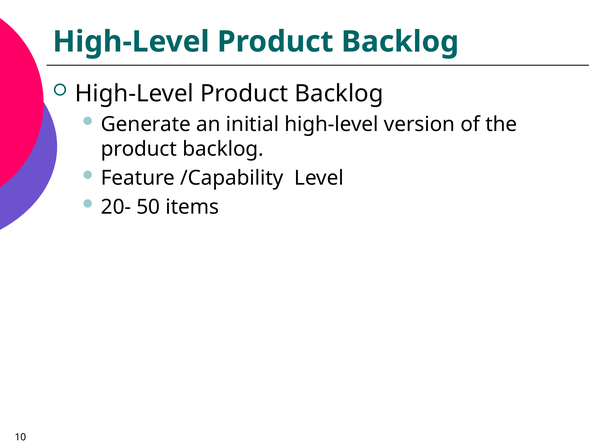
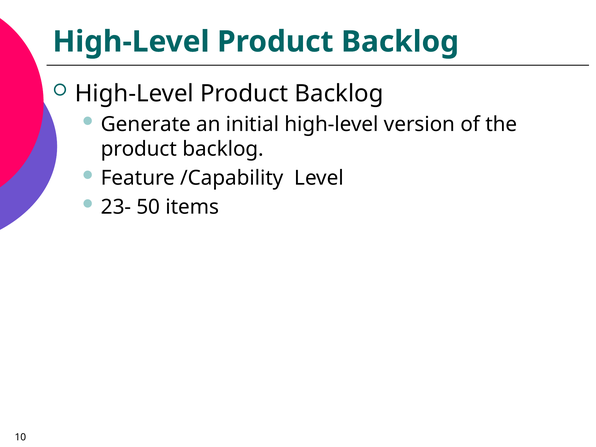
20-: 20- -> 23- (116, 207)
